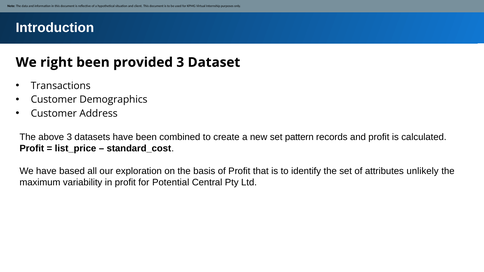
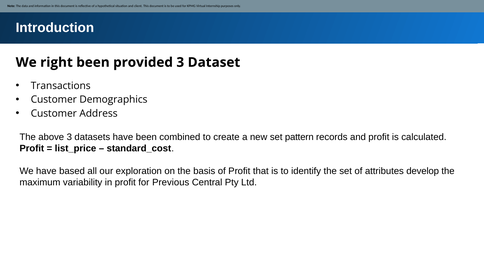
unlikely: unlikely -> develop (423, 171)
Potential: Potential -> Previous (171, 182)
